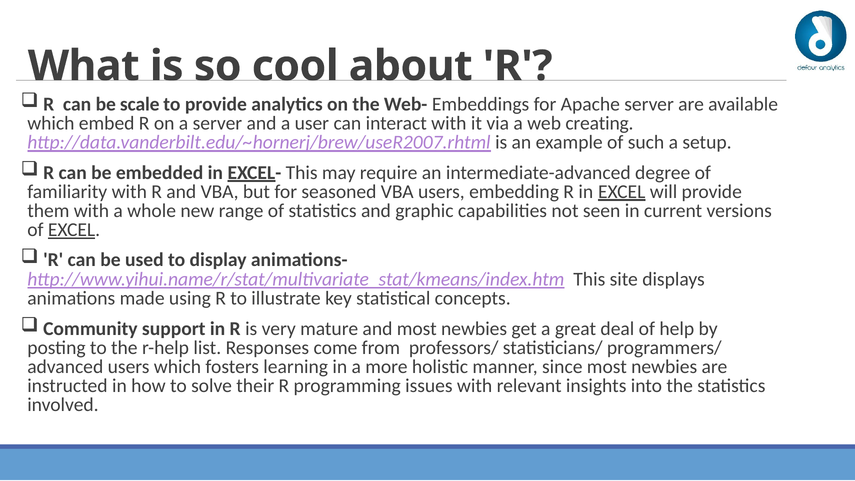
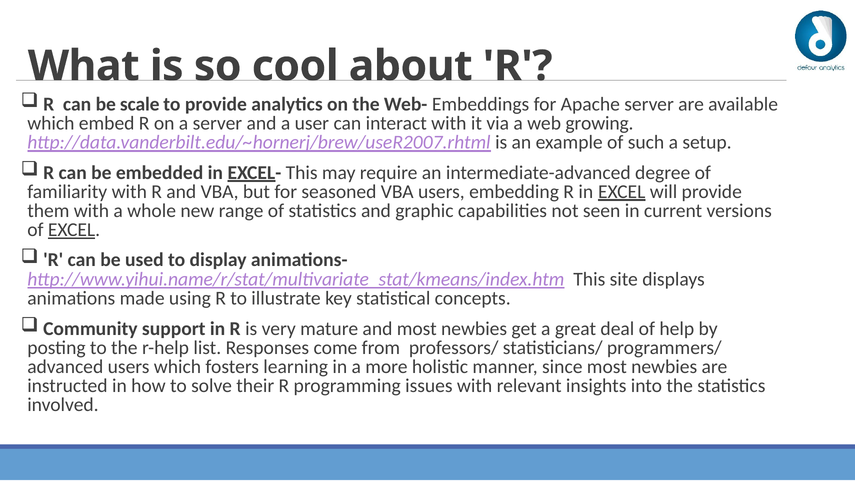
creating: creating -> growing (599, 123)
